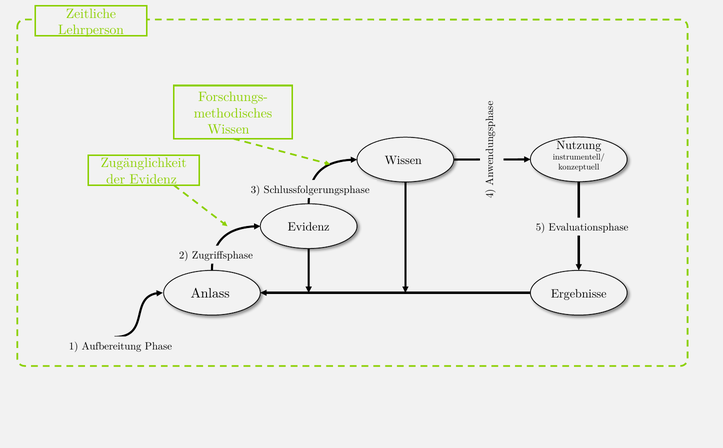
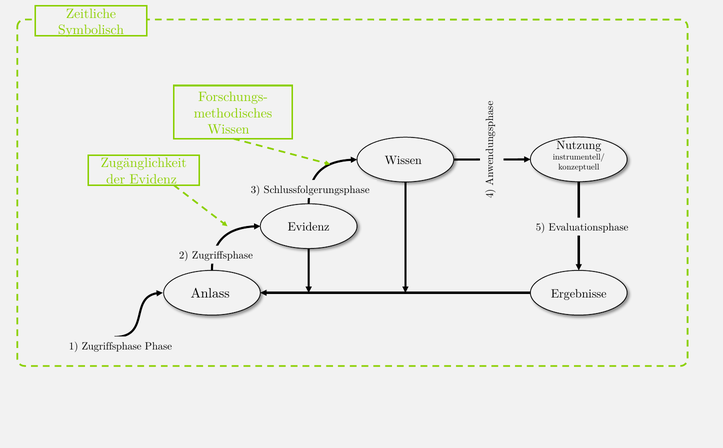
Lehrperson: Lehrperson -> Symbolisch (91, 30)
1 Aufbereitung: Aufbereitung -> Zugriffsphase (112, 346)
